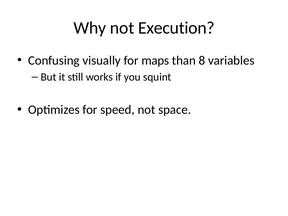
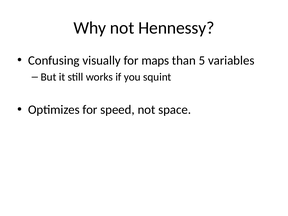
Execution: Execution -> Hennessy (176, 28)
8: 8 -> 5 (202, 60)
